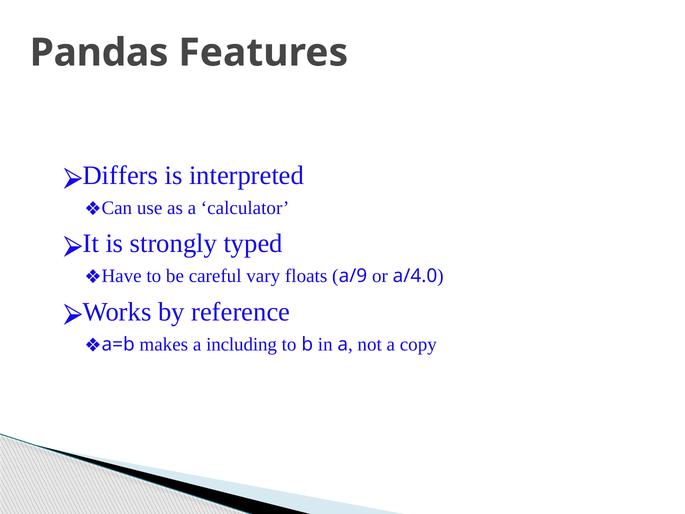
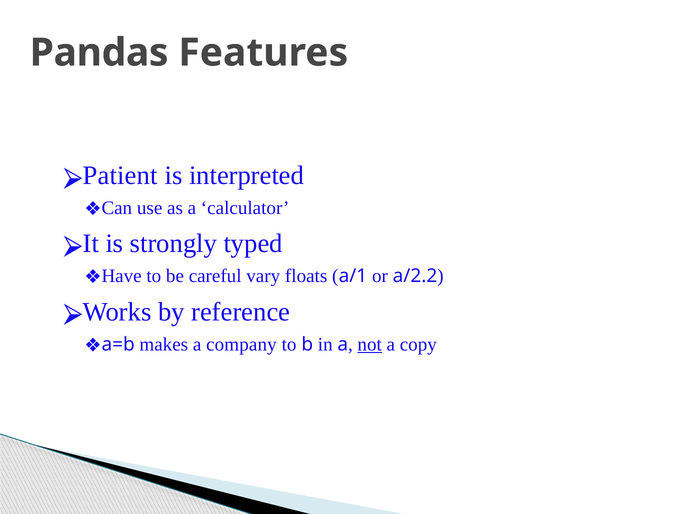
Differs: Differs -> Patient (120, 175)
a/9: a/9 -> a/1 (353, 276)
a/4.0: a/4.0 -> a/2.2 (415, 276)
including: including -> company (241, 344)
not underline: none -> present (370, 344)
